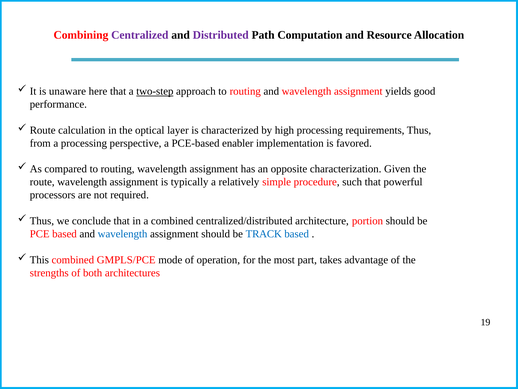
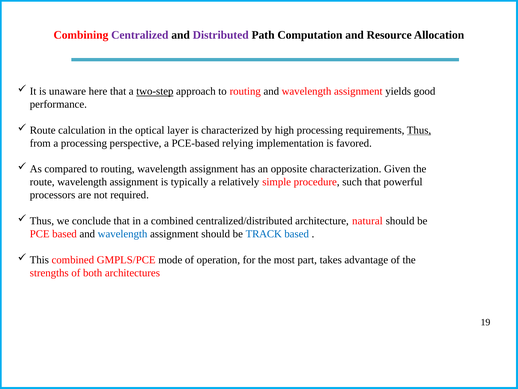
Thus underline: none -> present (419, 130)
enabler: enabler -> relying (238, 143)
portion: portion -> natural (367, 221)
